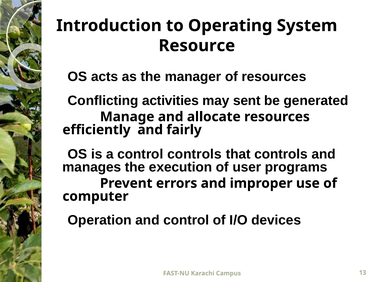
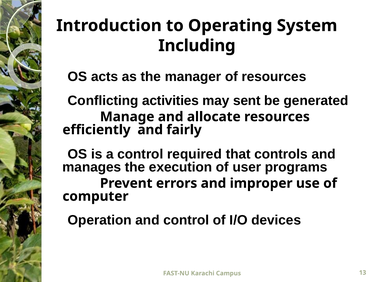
Resource: Resource -> Including (197, 46)
control controls: controls -> required (194, 154)
